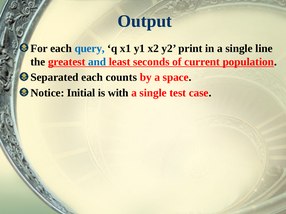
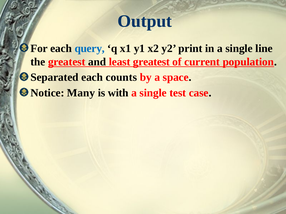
and colour: blue -> black (97, 62)
least seconds: seconds -> greatest (151, 62)
Initial: Initial -> Many (81, 93)
